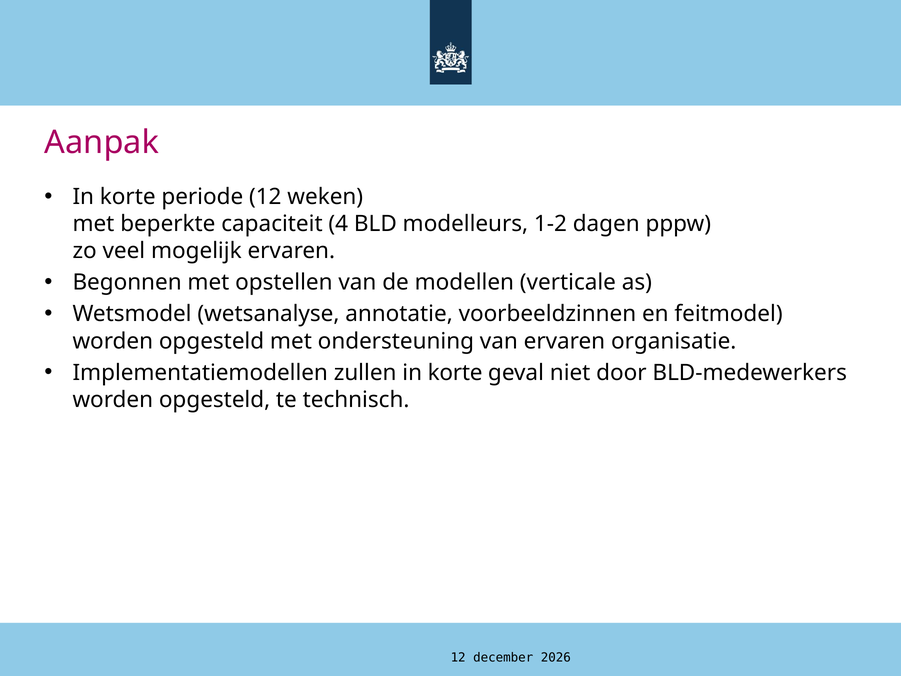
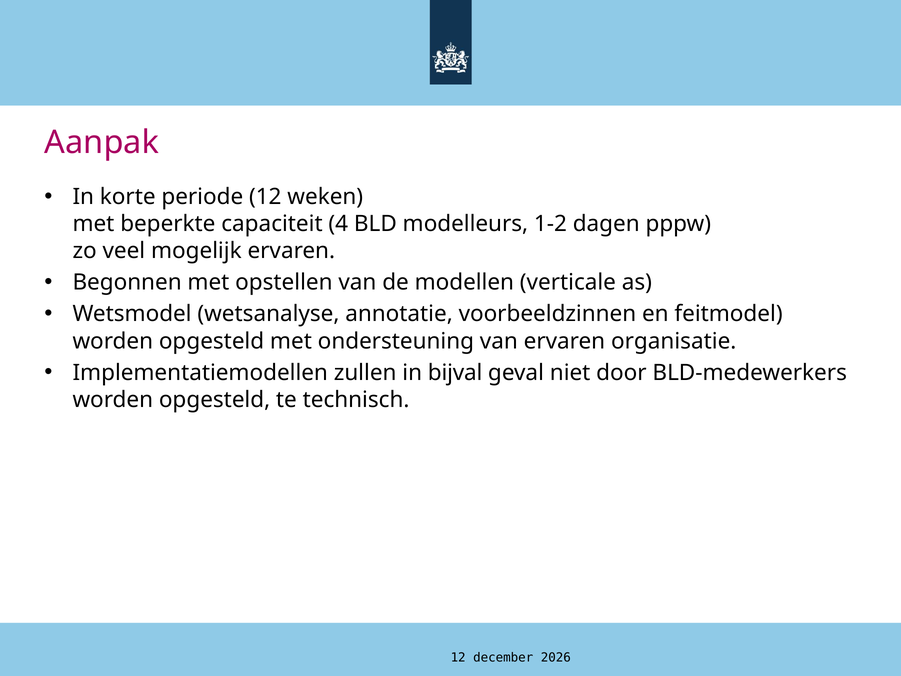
zullen in korte: korte -> bijval (455, 373)
